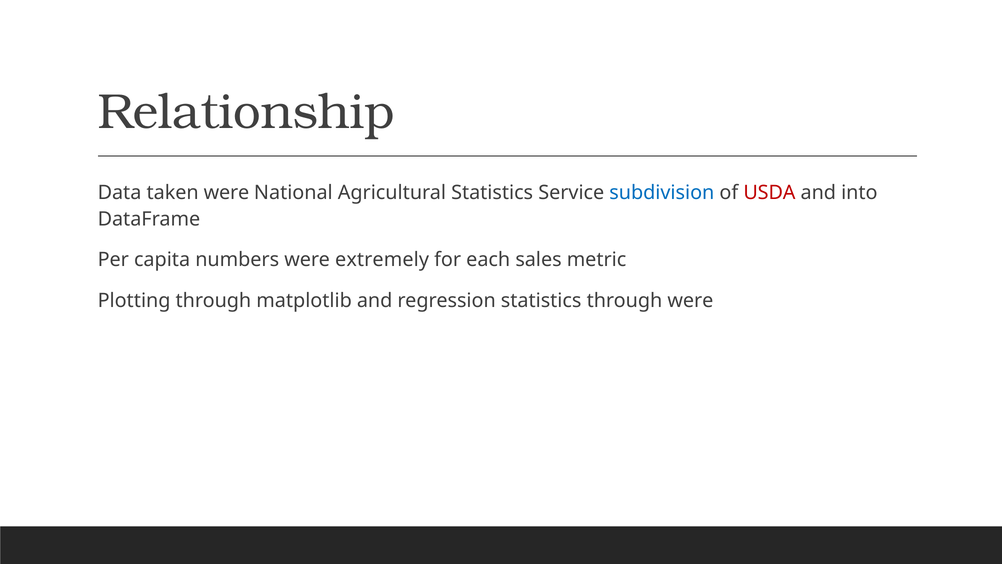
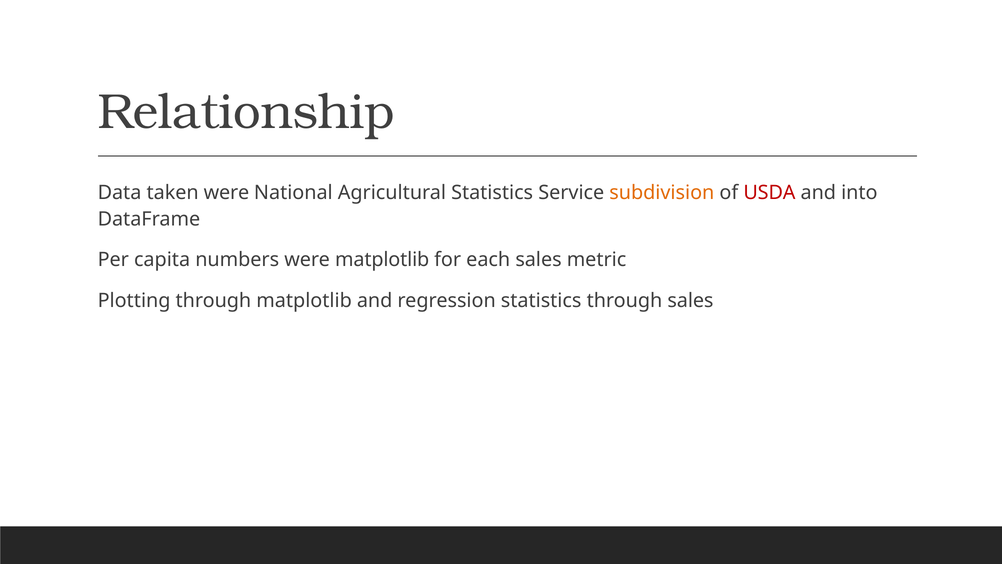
subdivision colour: blue -> orange (662, 193)
were extremely: extremely -> matplotlib (382, 260)
through were: were -> sales (690, 300)
